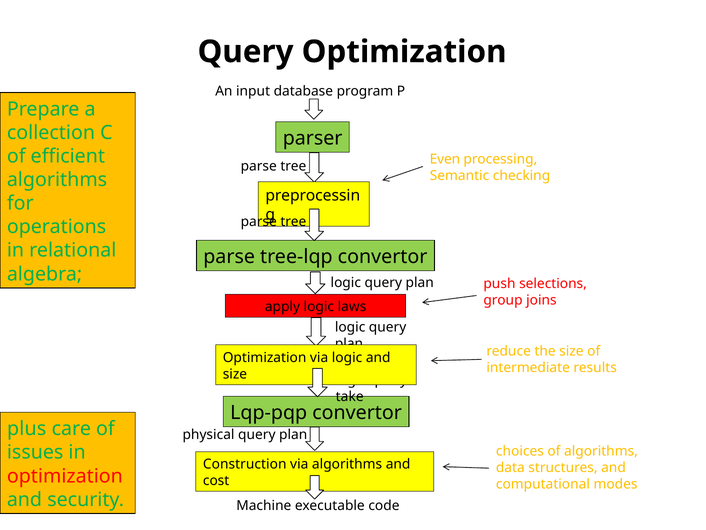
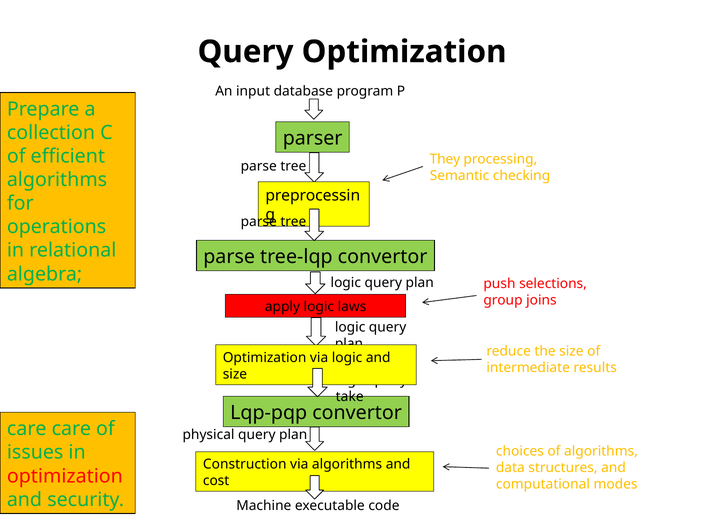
Even: Even -> They (445, 159)
plus: plus -> care (27, 429)
